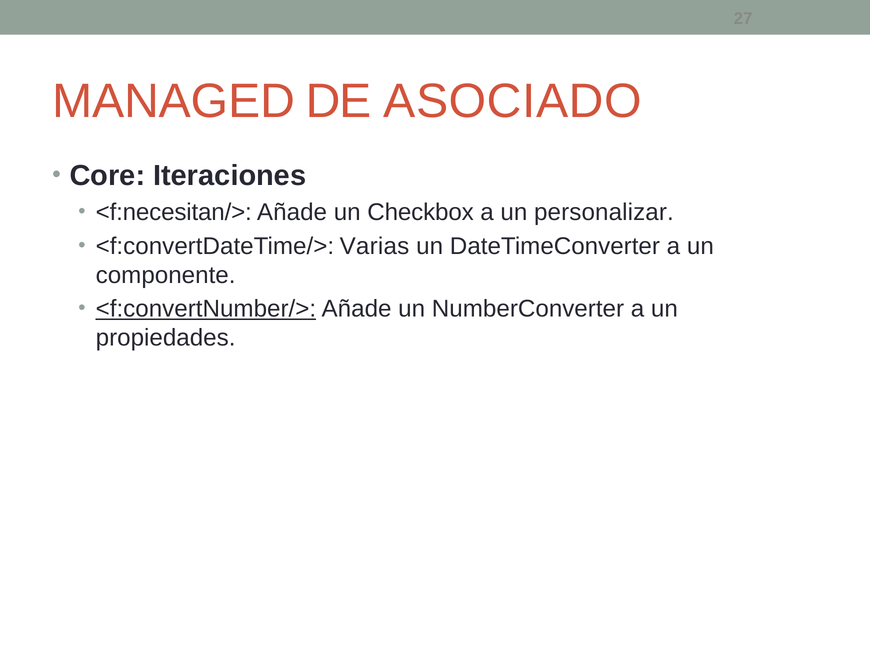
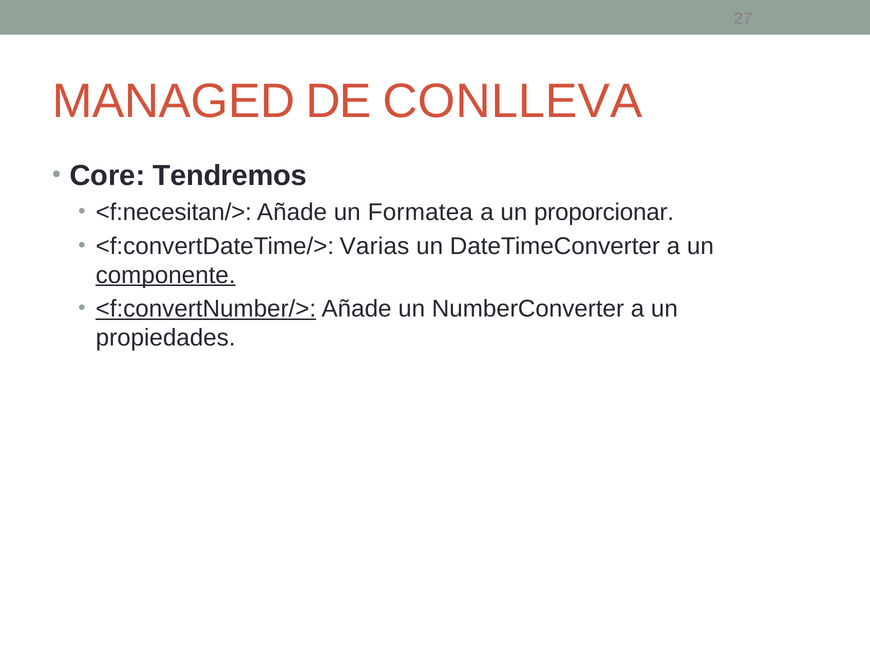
ASOCIADO: ASOCIADO -> CONLLEVA (513, 101)
Iteraciones: Iteraciones -> Tendremos (230, 176)
Checkbox: Checkbox -> Formatea (420, 212)
personalizar: personalizar -> proporcionar (604, 212)
componente underline: none -> present (166, 275)
